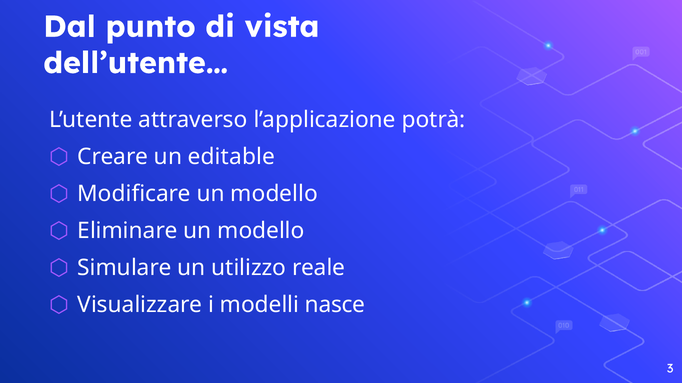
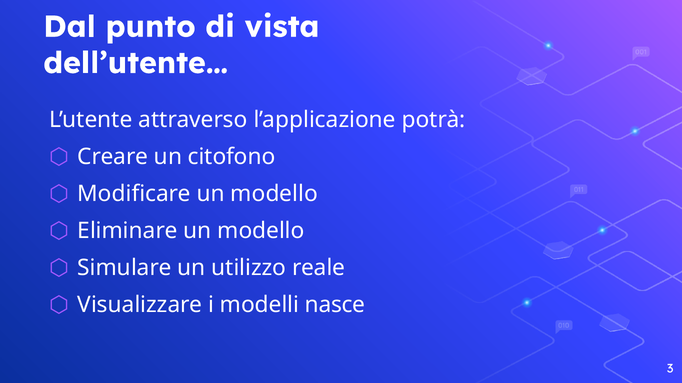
editable: editable -> citofono (232, 157)
